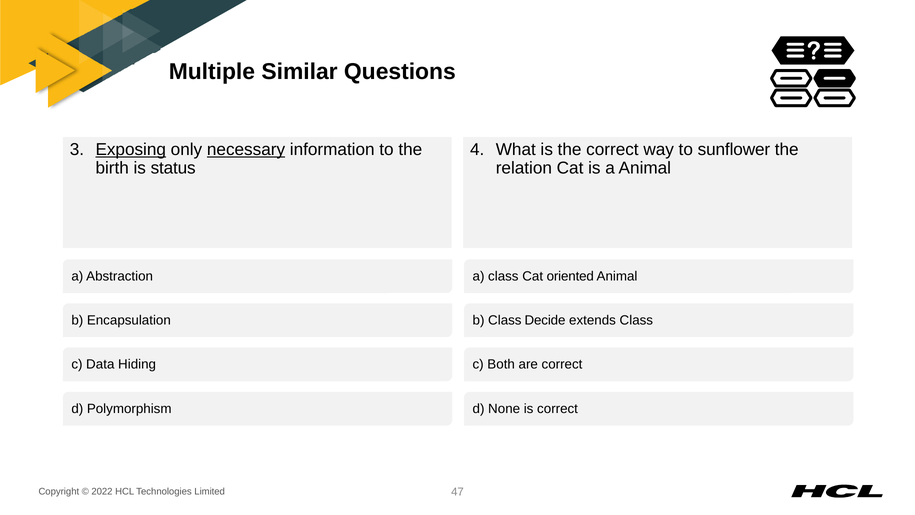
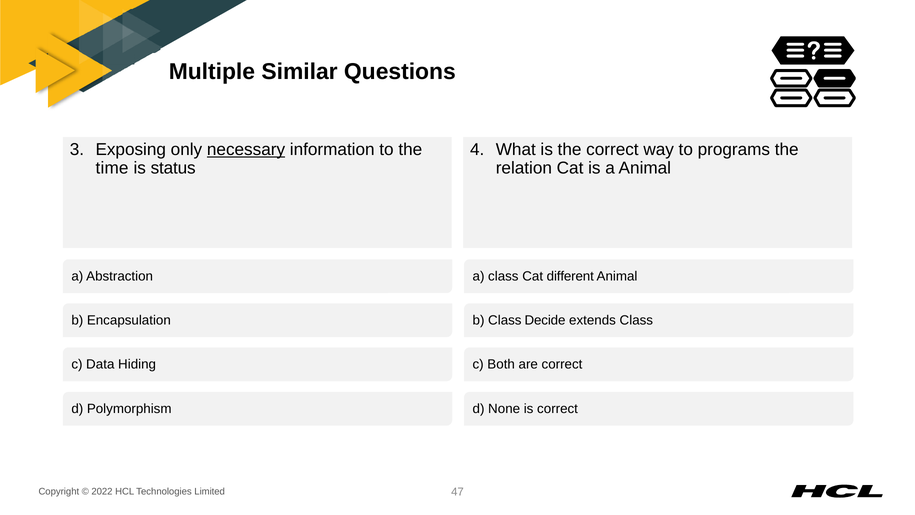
Exposing underline: present -> none (131, 150)
sunflower: sunflower -> programs (734, 150)
birth: birth -> time (112, 168)
oriented: oriented -> different (570, 276)
